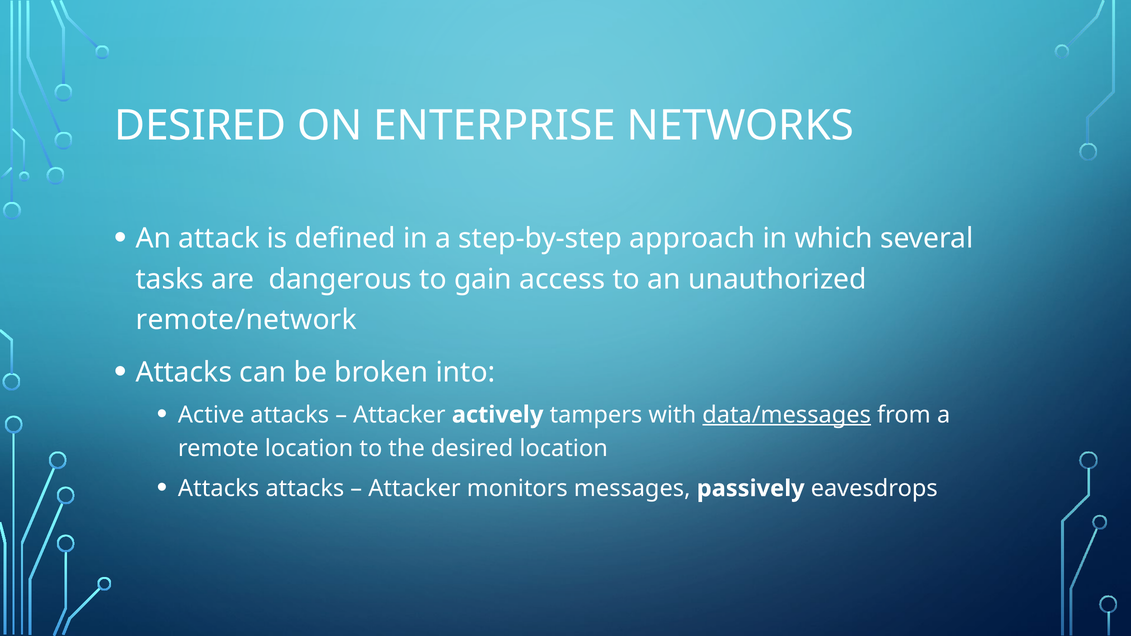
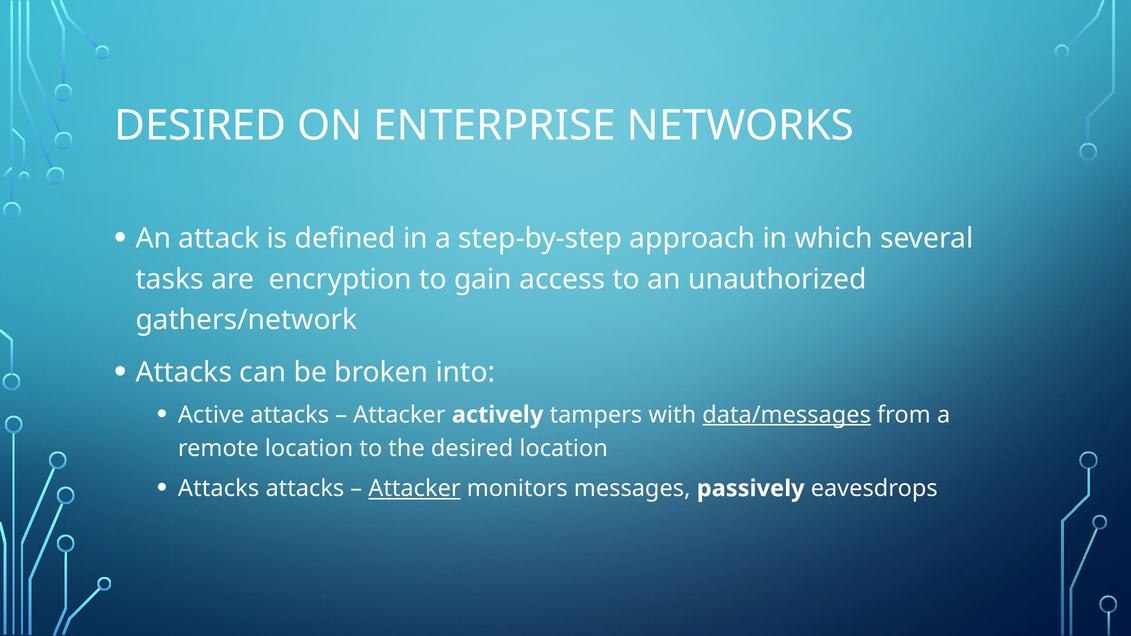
dangerous: dangerous -> encryption (340, 279)
remote/network: remote/network -> gathers/network (246, 320)
Attacker underline: none -> present (414, 489)
